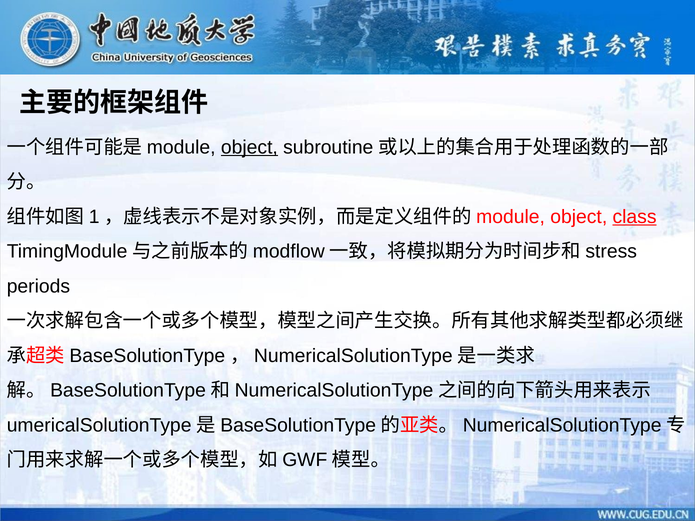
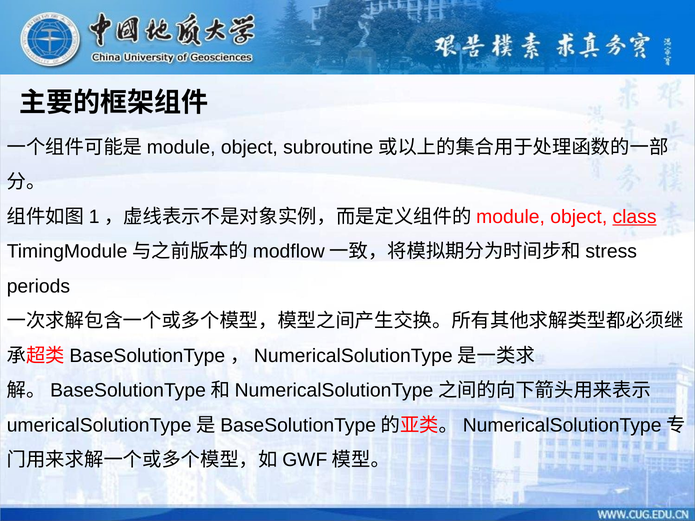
object underline: present -> none (249, 147)
